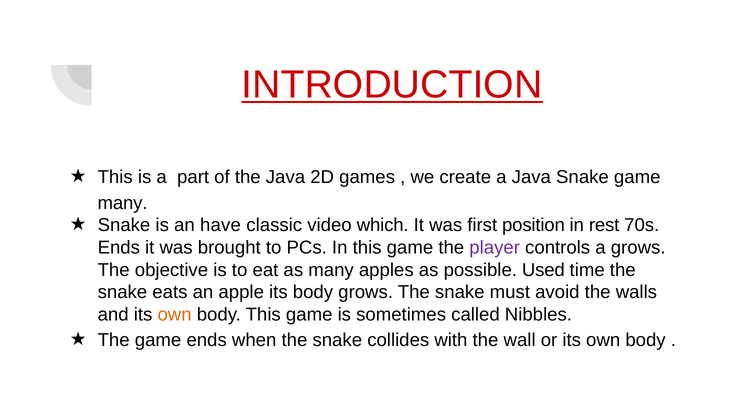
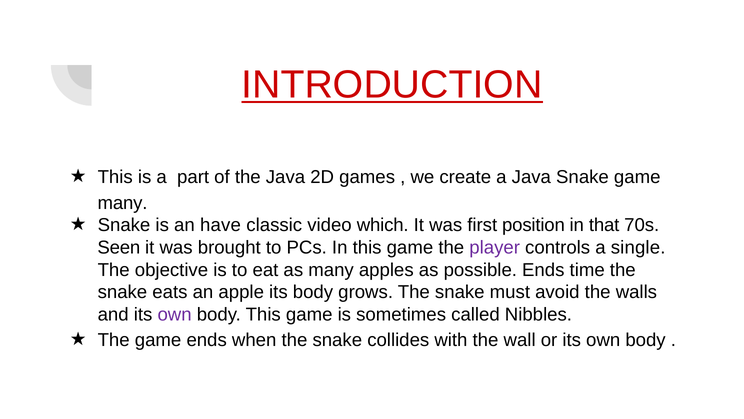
rest: rest -> that (604, 225)
Ends: Ends -> Seen (119, 247)
a grows: grows -> single (638, 247)
possible Used: Used -> Ends (543, 270)
own colour: orange -> purple (175, 314)
